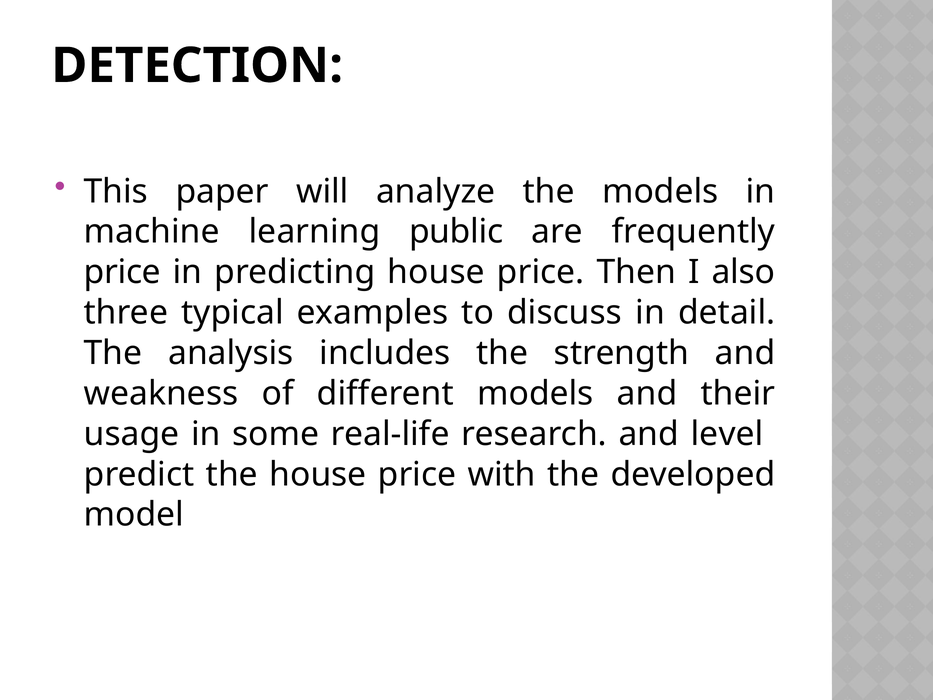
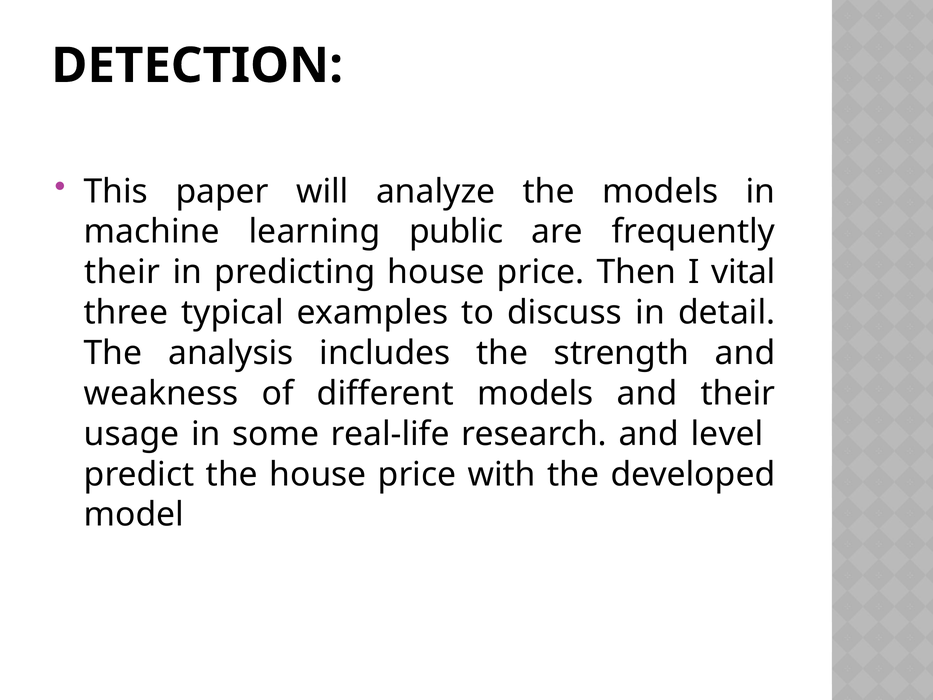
price: price -> their (122, 272)
also: also -> vital (744, 272)
